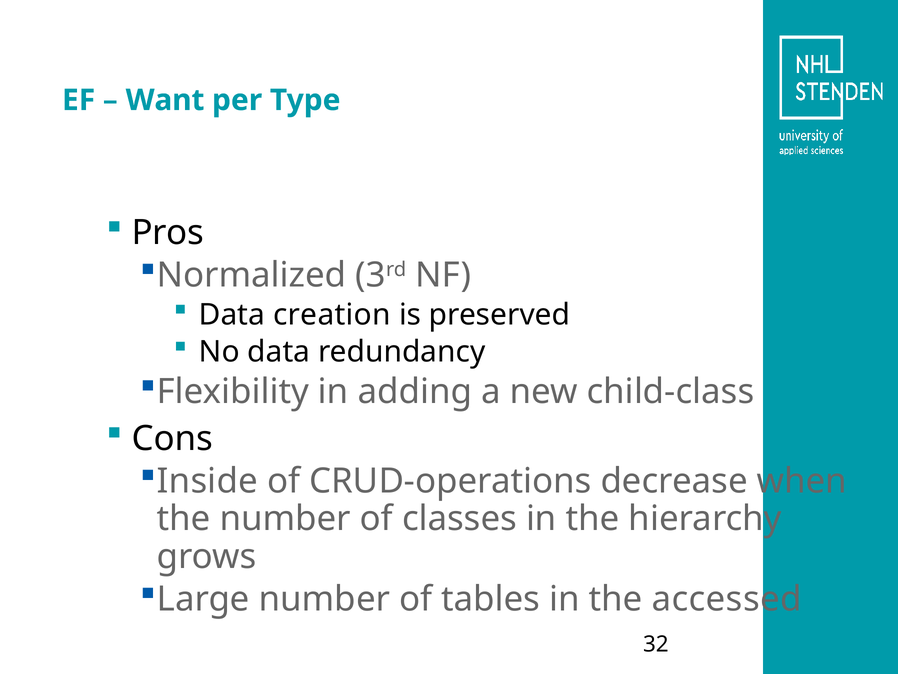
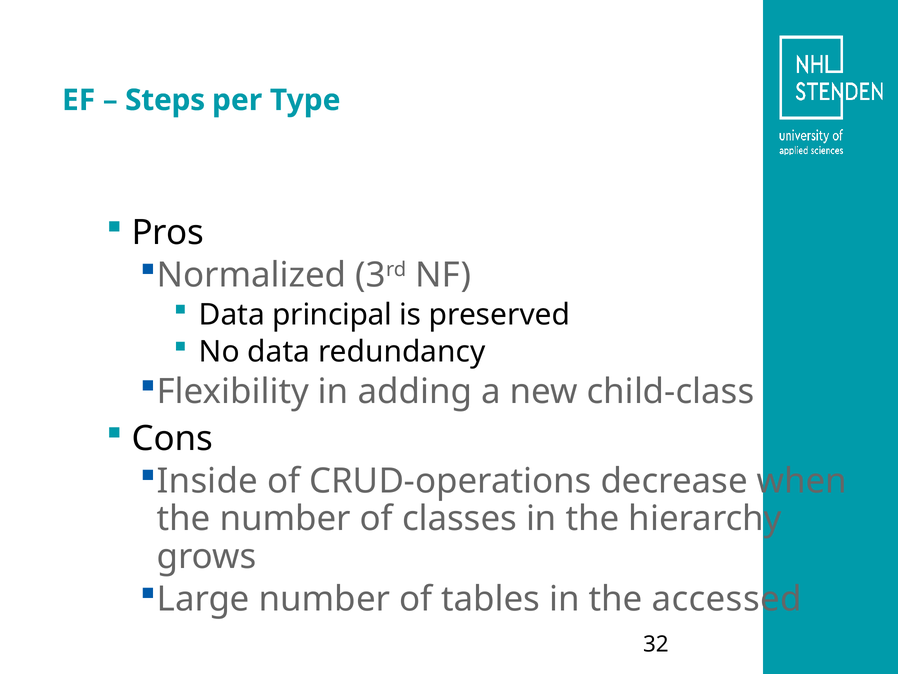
Want: Want -> Steps (165, 100)
creation: creation -> principal (332, 315)
